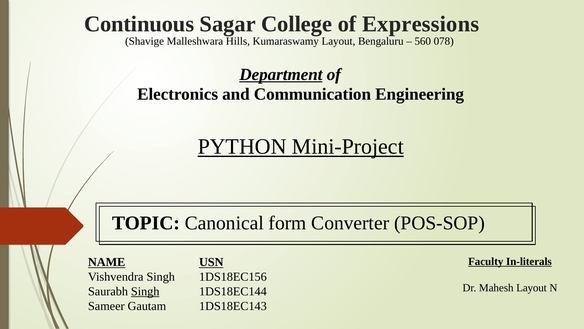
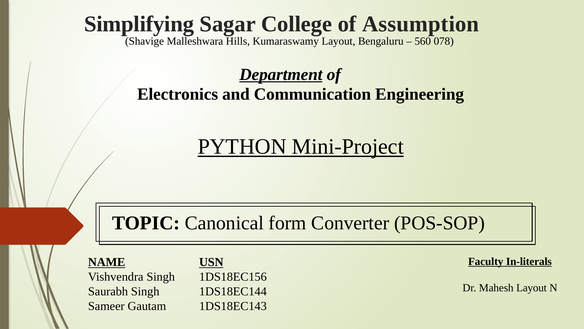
Continuous: Continuous -> Simplifying (139, 24)
Expressions: Expressions -> Assumption (421, 24)
Singh underline: present -> none (145, 291)
